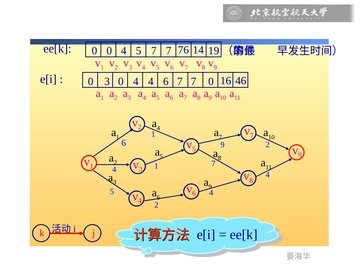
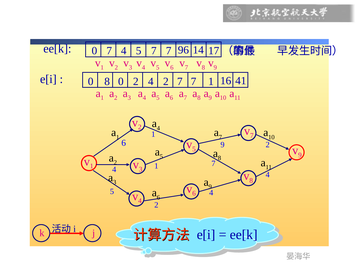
0 0: 0 -> 7 (109, 51)
76: 76 -> 96 (183, 50)
19: 19 -> 17 (214, 51)
0 3: 3 -> 8 (107, 81)
4: 4 -> 2 (136, 81)
4 6: 6 -> 2 (166, 81)
7 0: 0 -> 1 (211, 81)
46: 46 -> 41 (241, 81)
